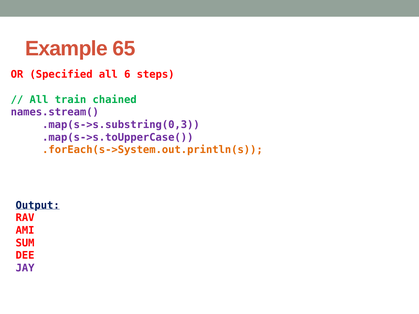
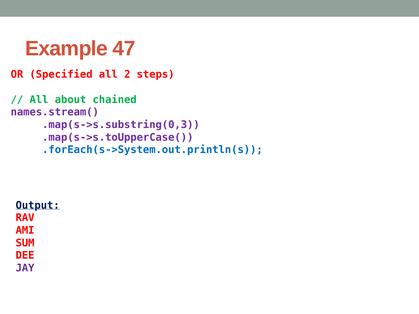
65: 65 -> 47 (124, 49)
6: 6 -> 2 (127, 75)
train: train -> about (71, 100)
.forEach(s->System.out.println(s colour: orange -> blue (152, 150)
